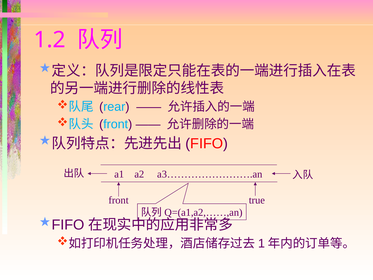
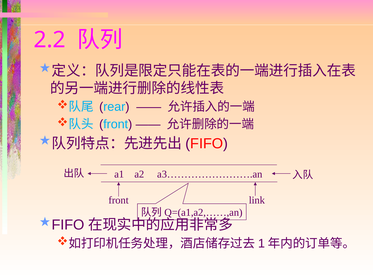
1.2: 1.2 -> 2.2 (50, 40)
true: true -> link (257, 200)
